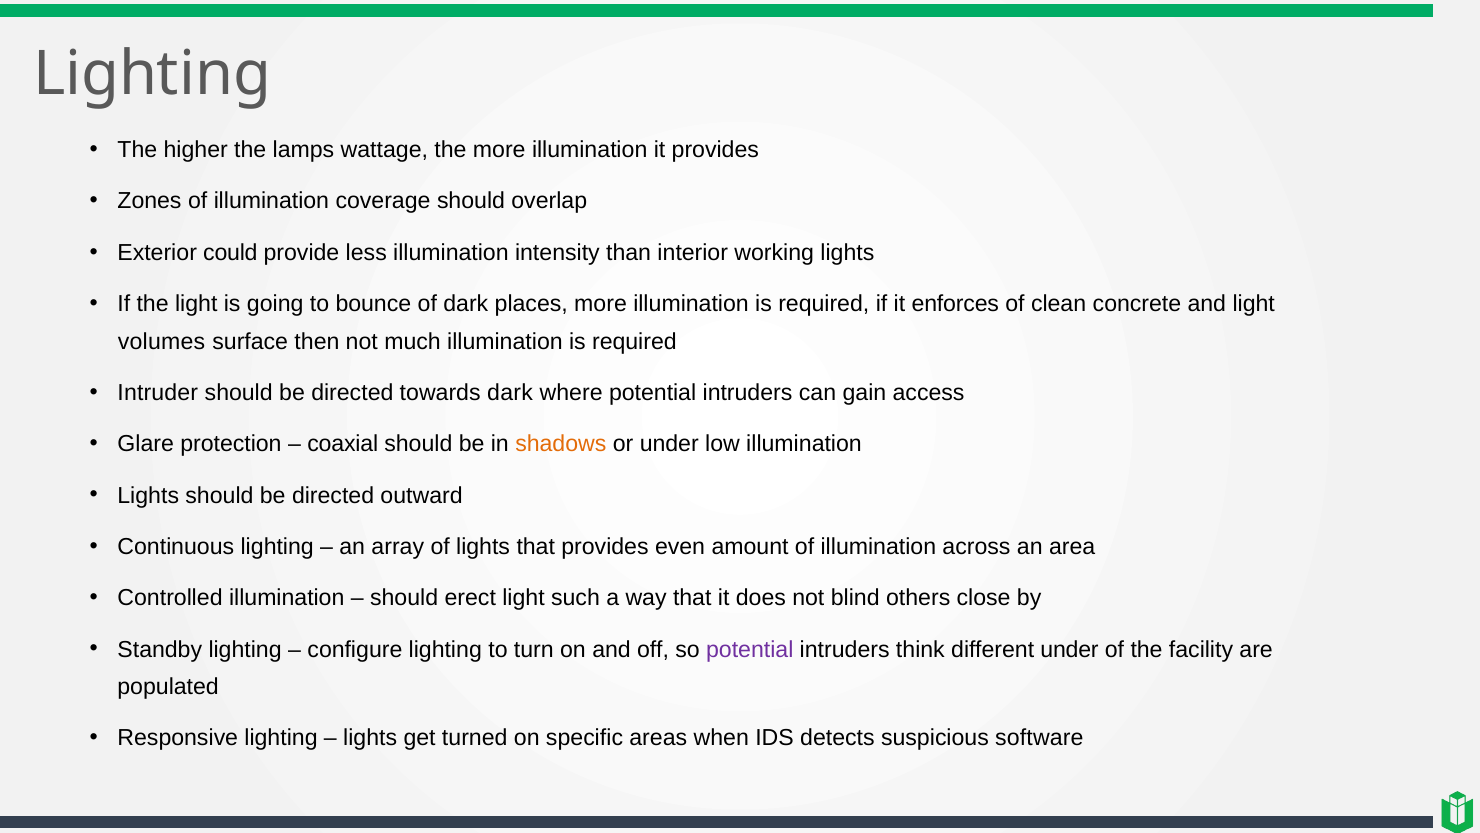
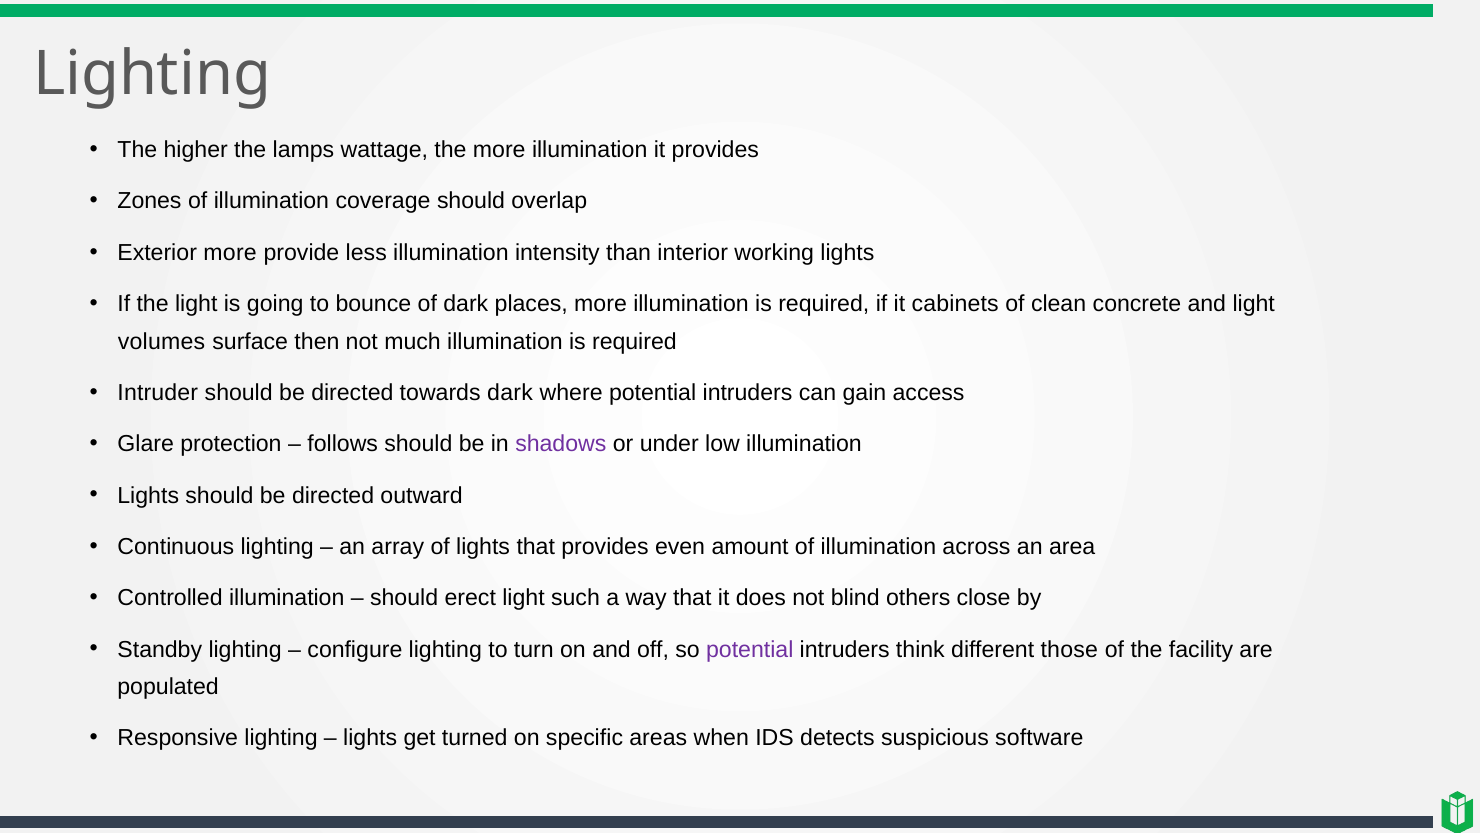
Exterior could: could -> more (230, 252)
enforces: enforces -> cabinets (955, 304)
coaxial: coaxial -> follows (343, 444)
shadows colour: orange -> purple (561, 444)
different under: under -> those (1069, 649)
